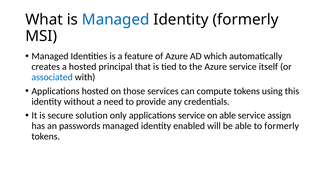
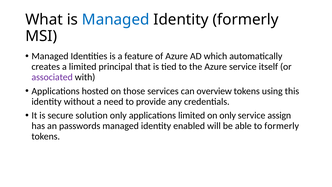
a hosted: hosted -> limited (83, 67)
associated colour: blue -> purple (52, 77)
compute: compute -> overview (214, 91)
applications service: service -> limited (192, 115)
on able: able -> only (228, 115)
